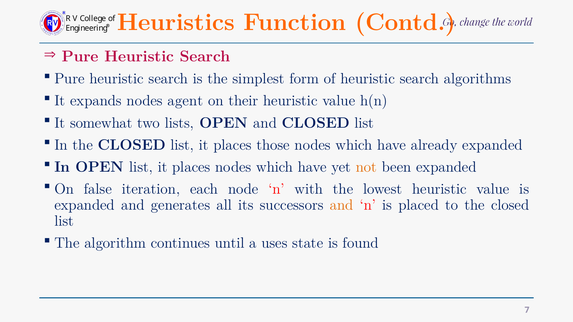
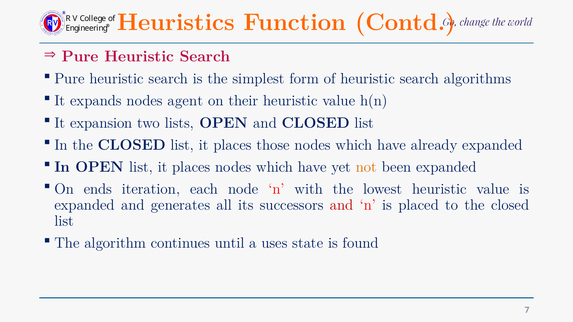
somewhat: somewhat -> expansion (101, 123)
false: false -> ends (98, 189)
and colour: orange -> red (342, 205)
